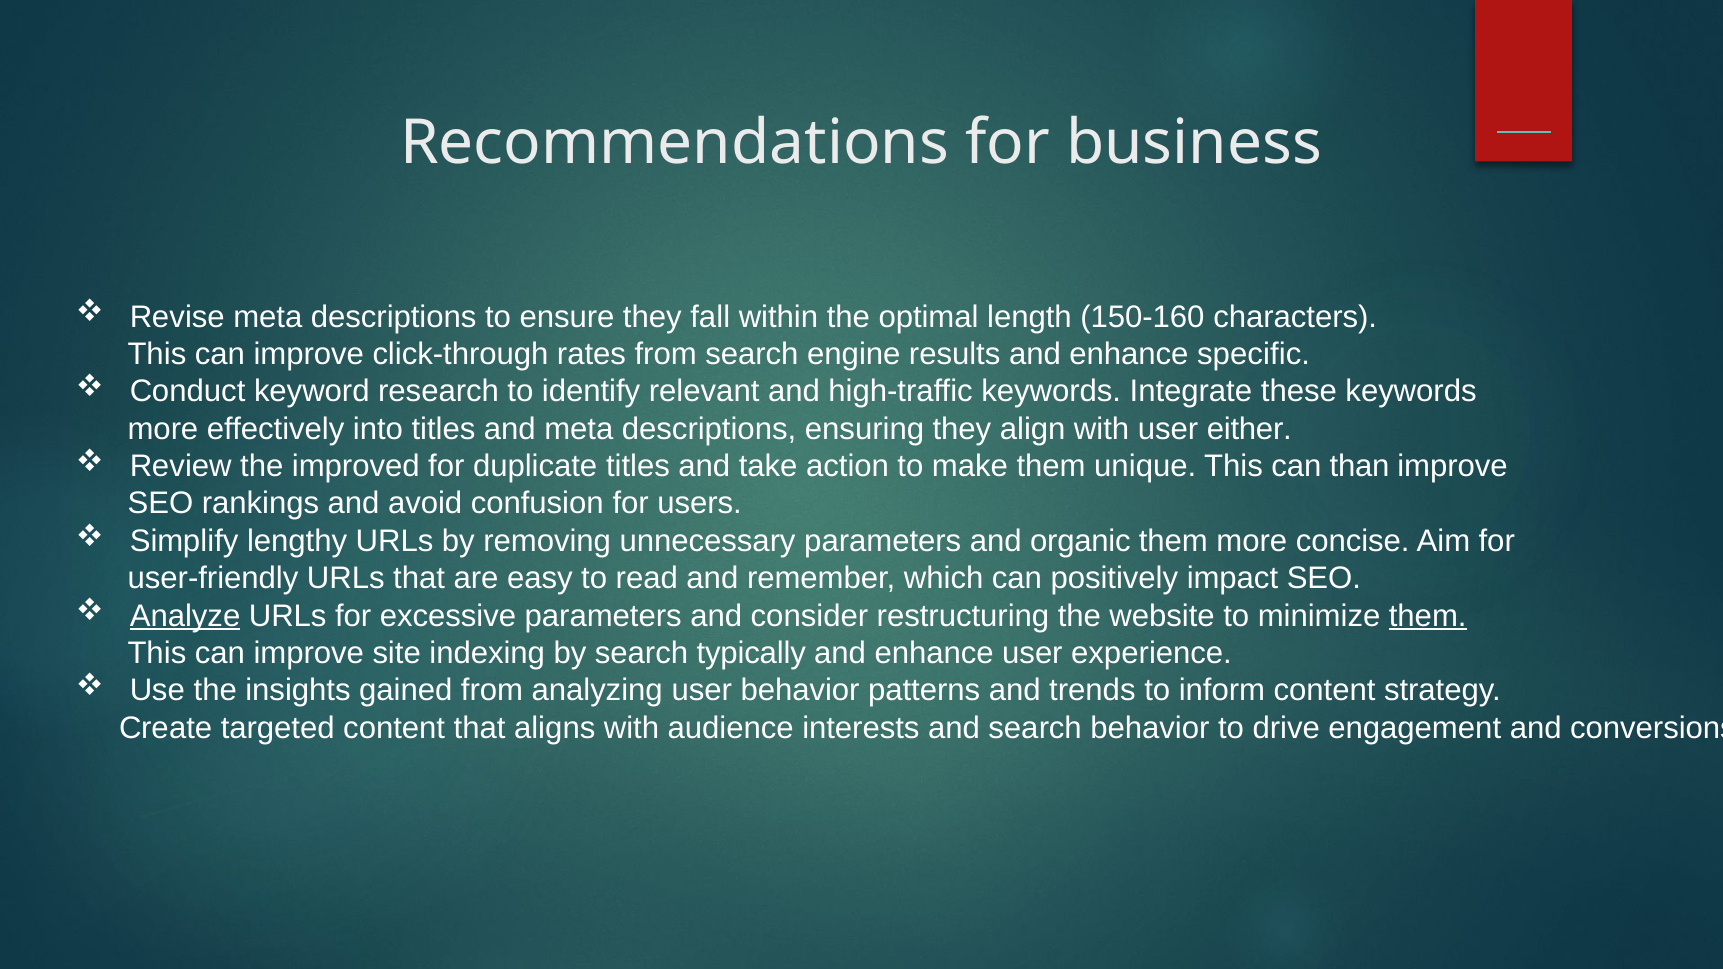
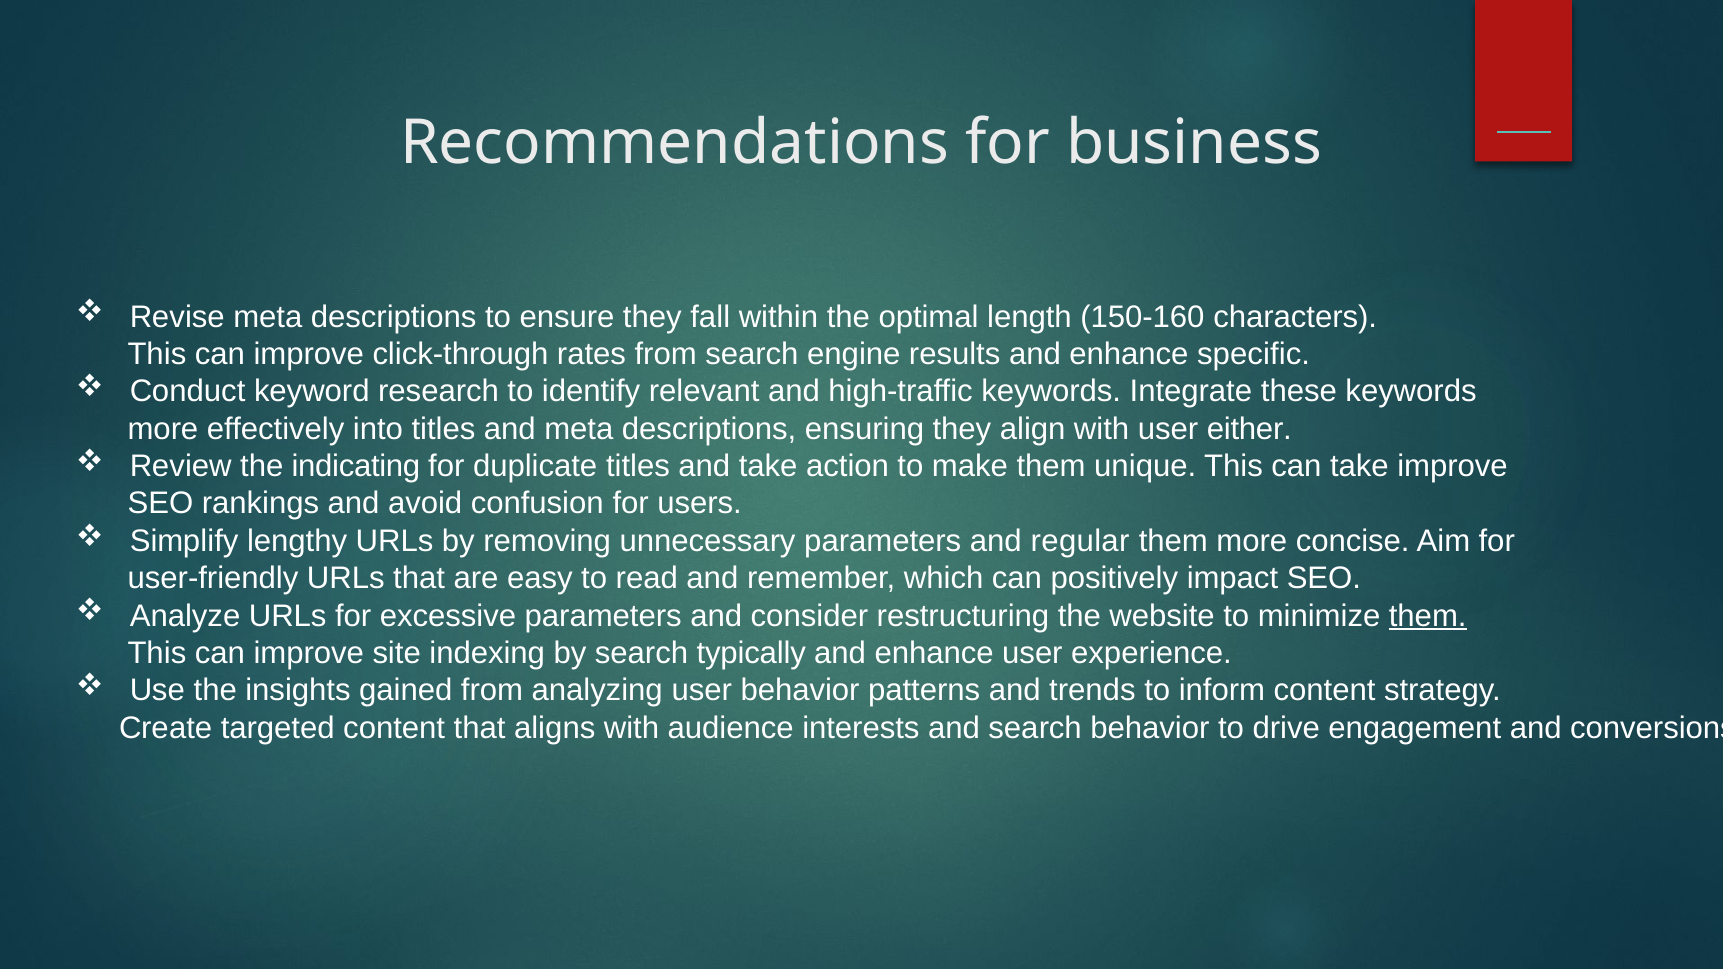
improved: improved -> indicating (356, 466)
can than: than -> take (1359, 466)
organic: organic -> regular (1080, 541)
Analyze underline: present -> none (185, 616)
